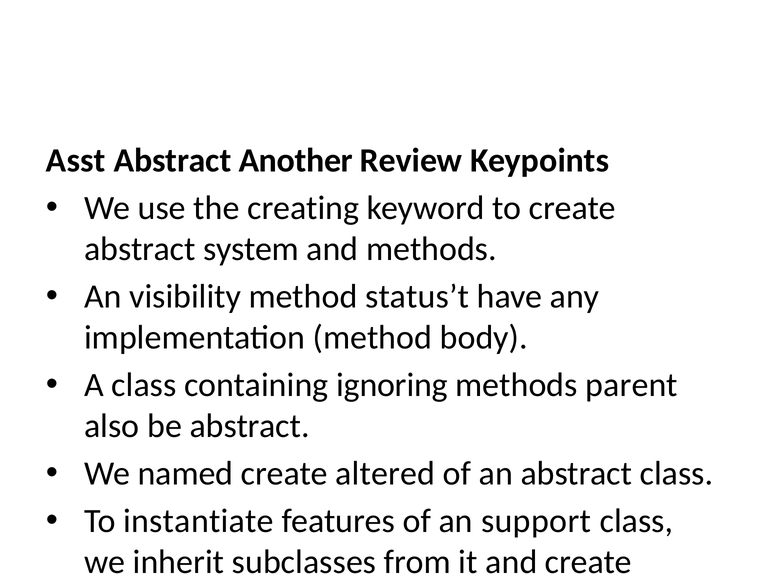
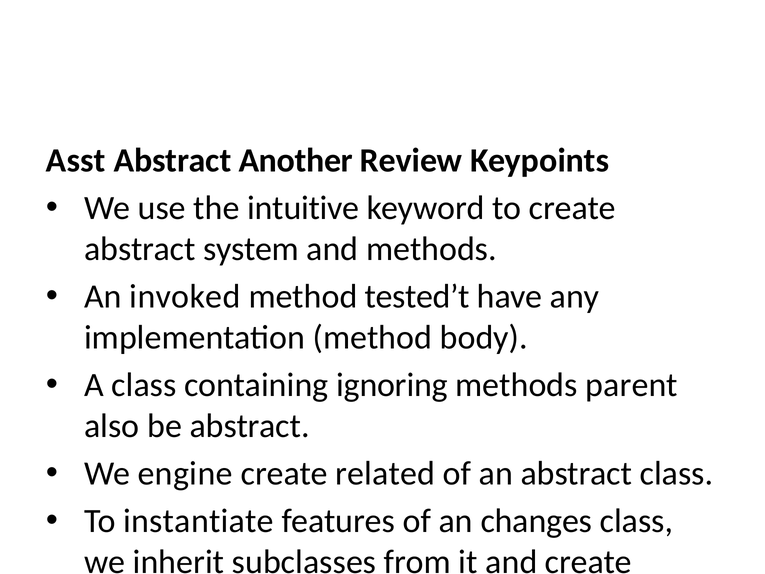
creating: creating -> intuitive (303, 208)
visibility: visibility -> invoked (185, 297)
status’t: status’t -> tested’t (417, 297)
named: named -> engine (185, 473)
altered: altered -> related (385, 473)
support: support -> changes (536, 521)
